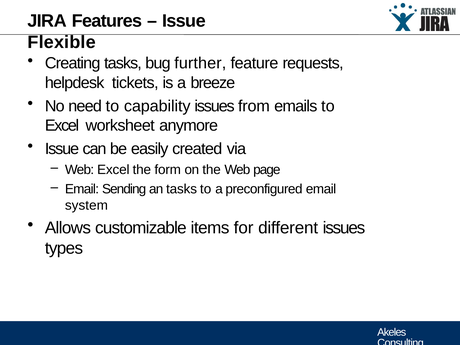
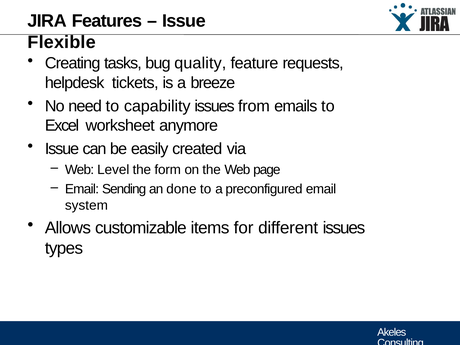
further: further -> quality (200, 63)
Web Excel: Excel -> Level (113, 170)
an tasks: tasks -> done (181, 189)
